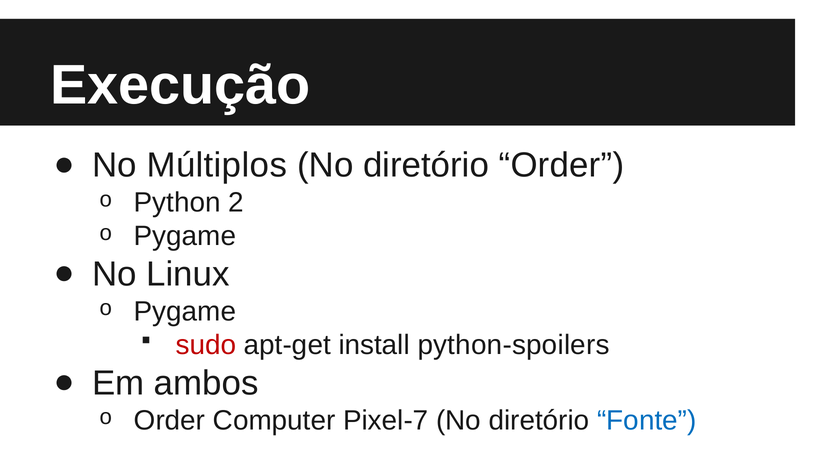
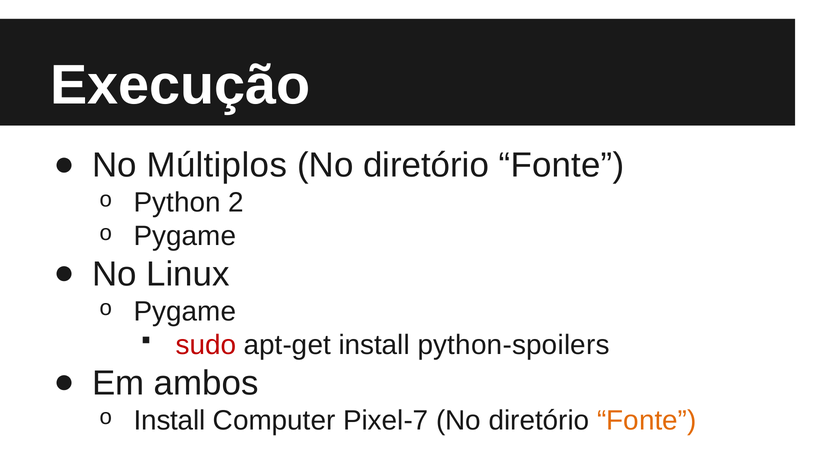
Order: Order -> Fonte (562, 165)
Order: Order -> Install (170, 420)
Fonte colour: blue -> orange (647, 420)
